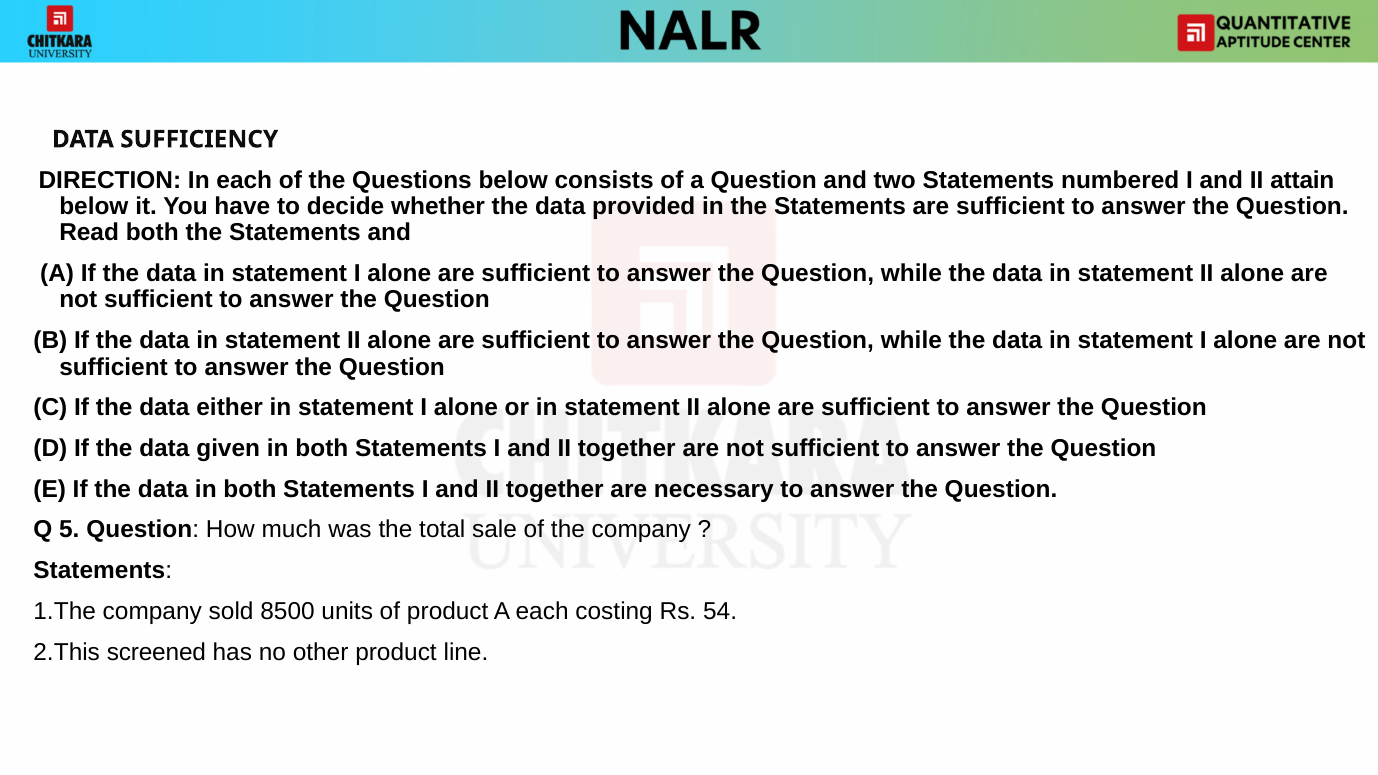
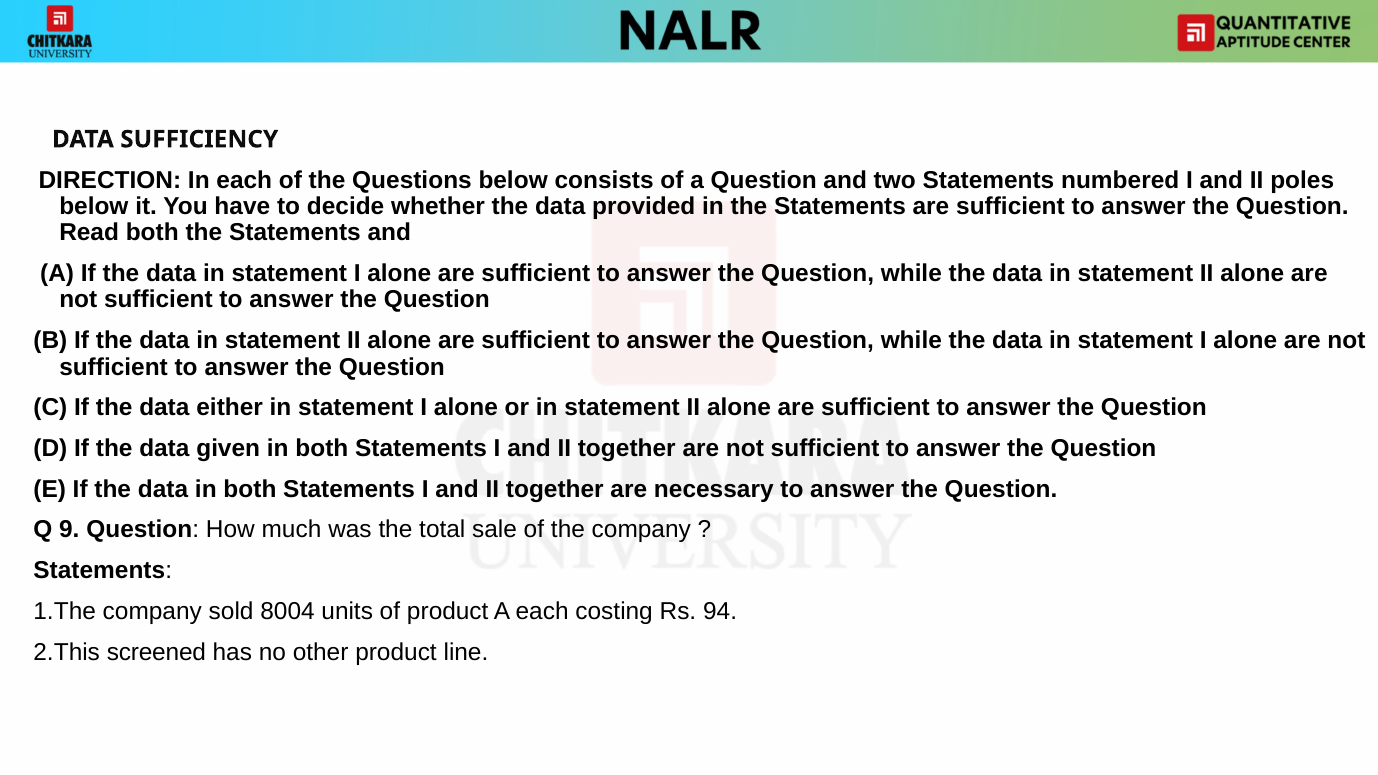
attain: attain -> poles (1302, 180)
5: 5 -> 9 (69, 530)
8500: 8500 -> 8004 (288, 611)
54: 54 -> 94 (720, 611)
